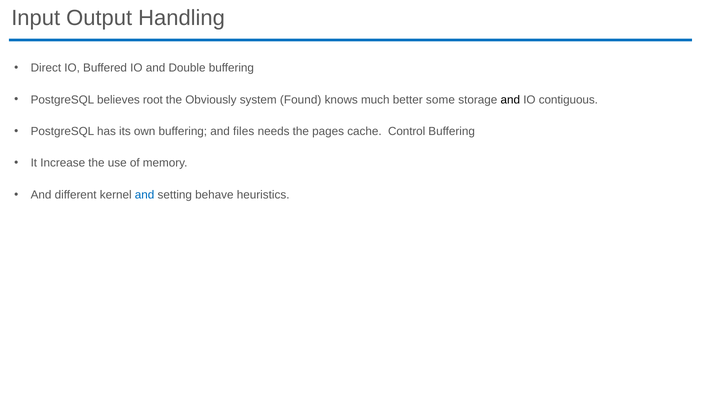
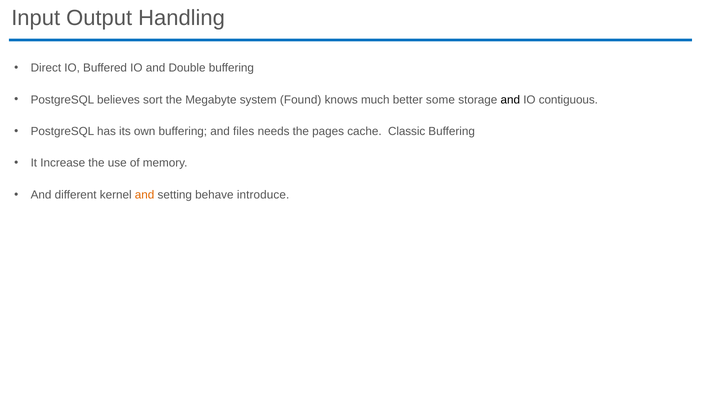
root: root -> sort (153, 100)
Obviously: Obviously -> Megabyte (211, 100)
Control: Control -> Classic (407, 132)
and colour: blue -> orange (145, 195)
heuristics: heuristics -> introduce (263, 195)
